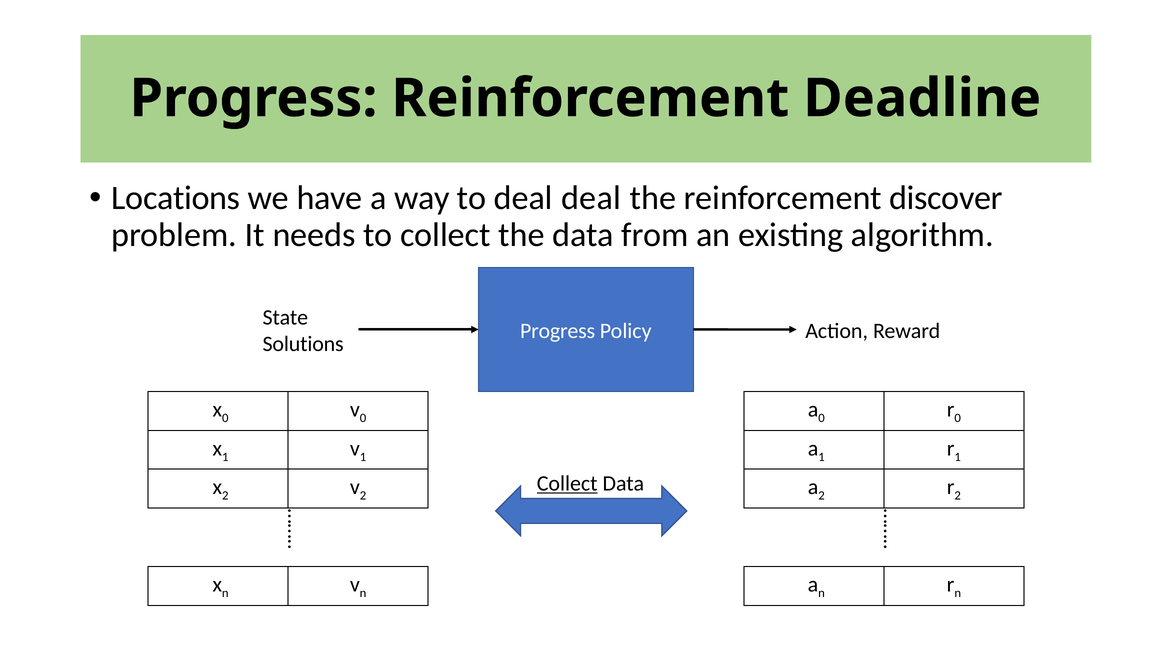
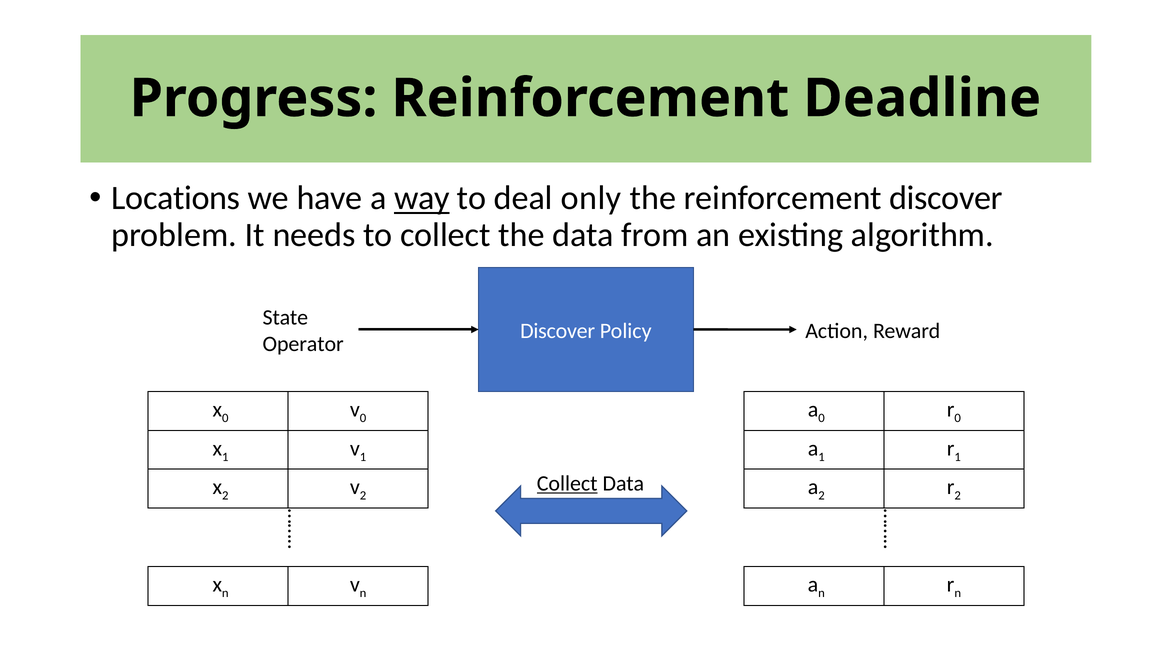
way underline: none -> present (422, 198)
deal deal: deal -> only (591, 198)
Progress: Progress -> Discover (558, 331)
Solutions: Solutions -> Operator (303, 344)
